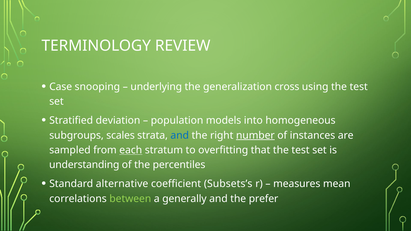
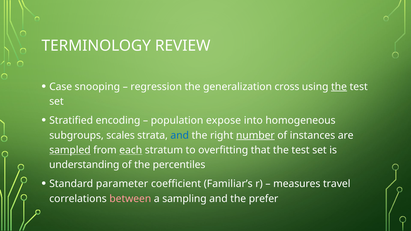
underlying: underlying -> regression (156, 87)
the underline: none -> present (339, 87)
deviation: deviation -> encoding (118, 121)
models: models -> expose (224, 121)
sampled underline: none -> present (70, 150)
alternative: alternative -> parameter (122, 184)
Subsets’s: Subsets’s -> Familiar’s (228, 184)
mean: mean -> travel (337, 184)
between colour: light green -> pink (130, 199)
generally: generally -> sampling (184, 199)
